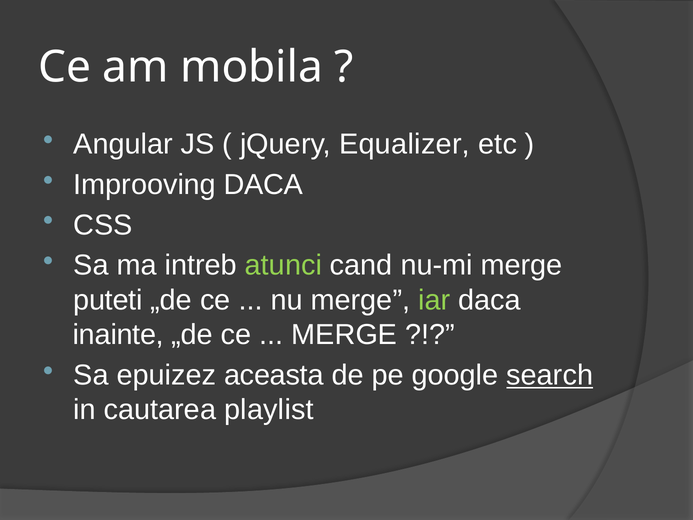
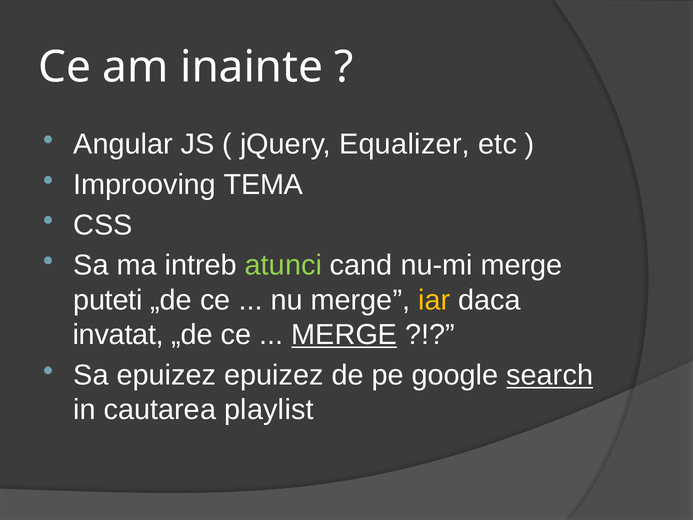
mobila: mobila -> inainte (252, 67)
Improoving DACA: DACA -> TEMA (263, 184)
iar colour: light green -> yellow (434, 300)
inainte: inainte -> invatat (118, 335)
MERGE underline: none -> present (344, 335)
epuizez aceasta: aceasta -> epuizez (274, 375)
